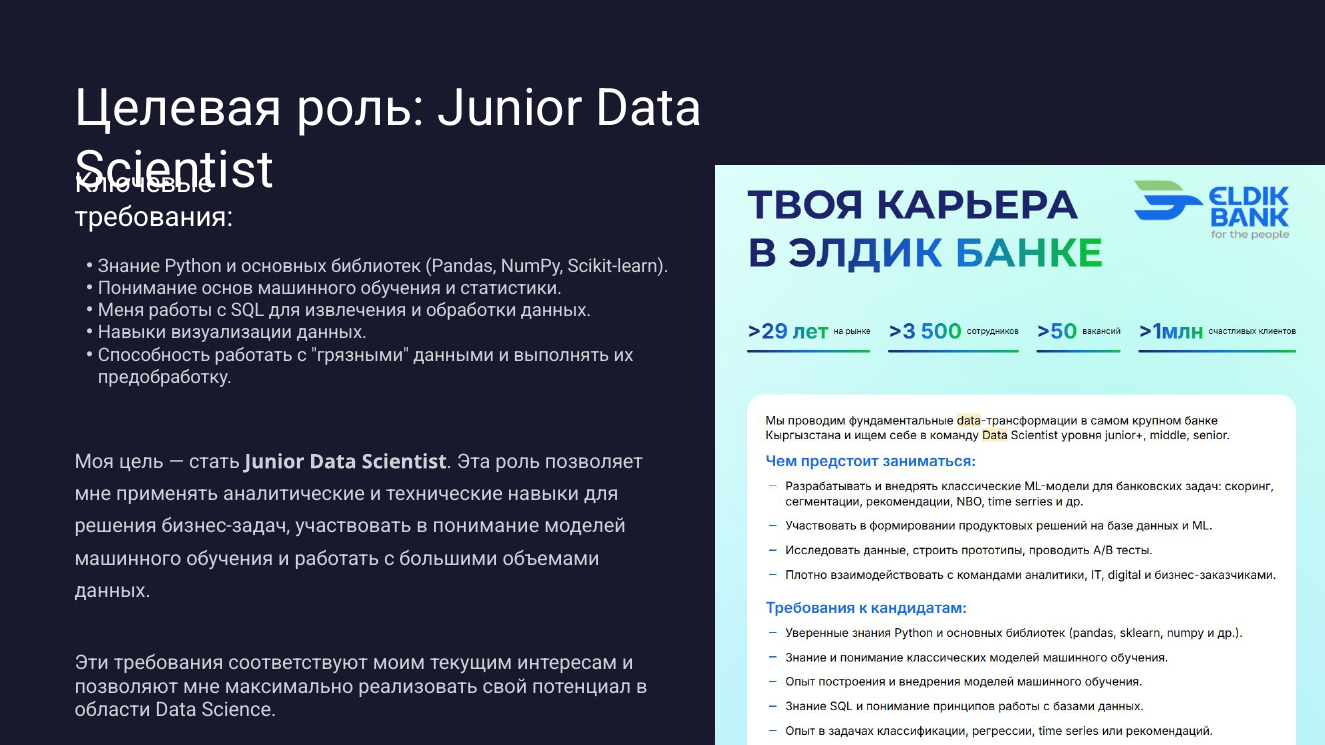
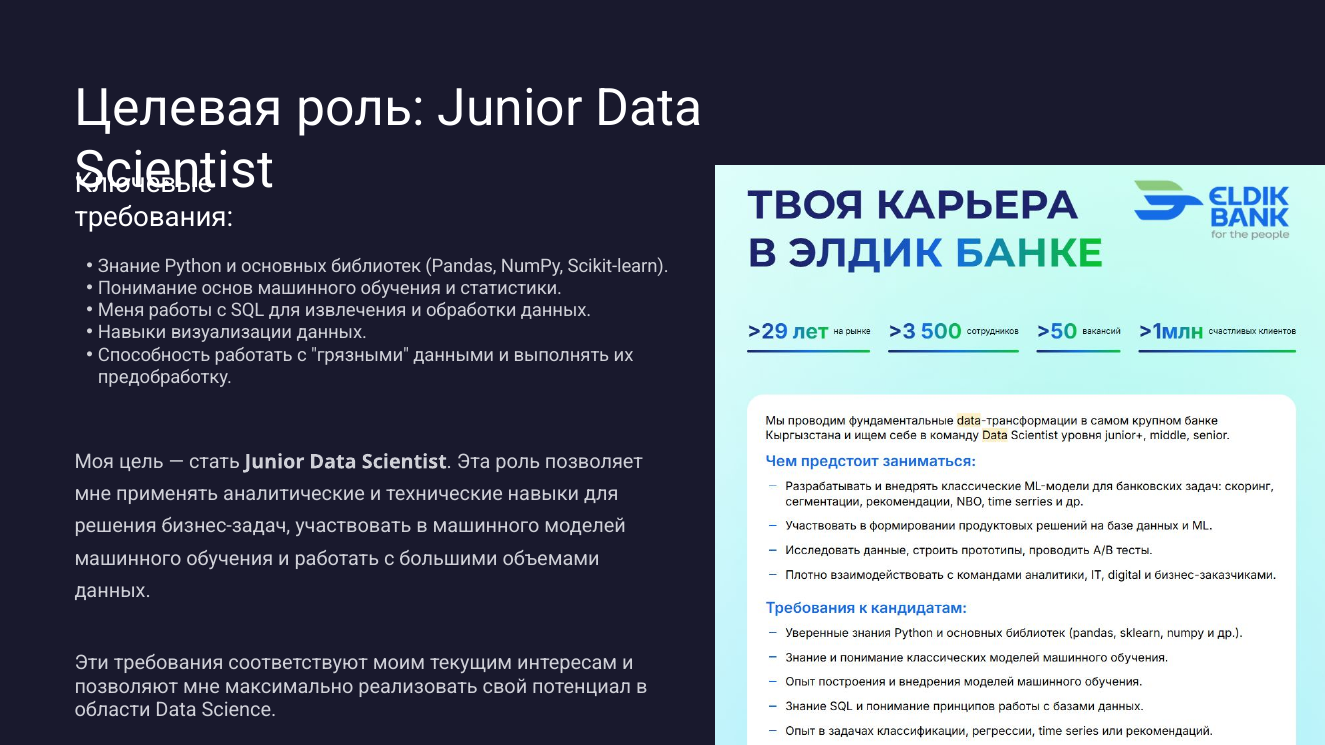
в понимание: понимание -> машинного (486, 526)
